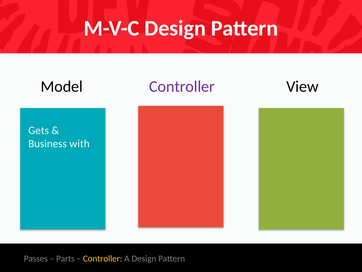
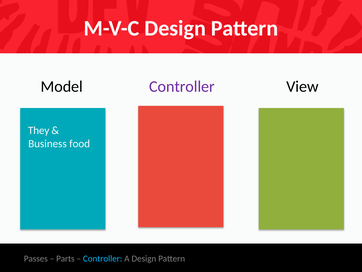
Gets: Gets -> They (39, 130)
with: with -> food (80, 144)
Controller colour: yellow -> light blue (103, 258)
